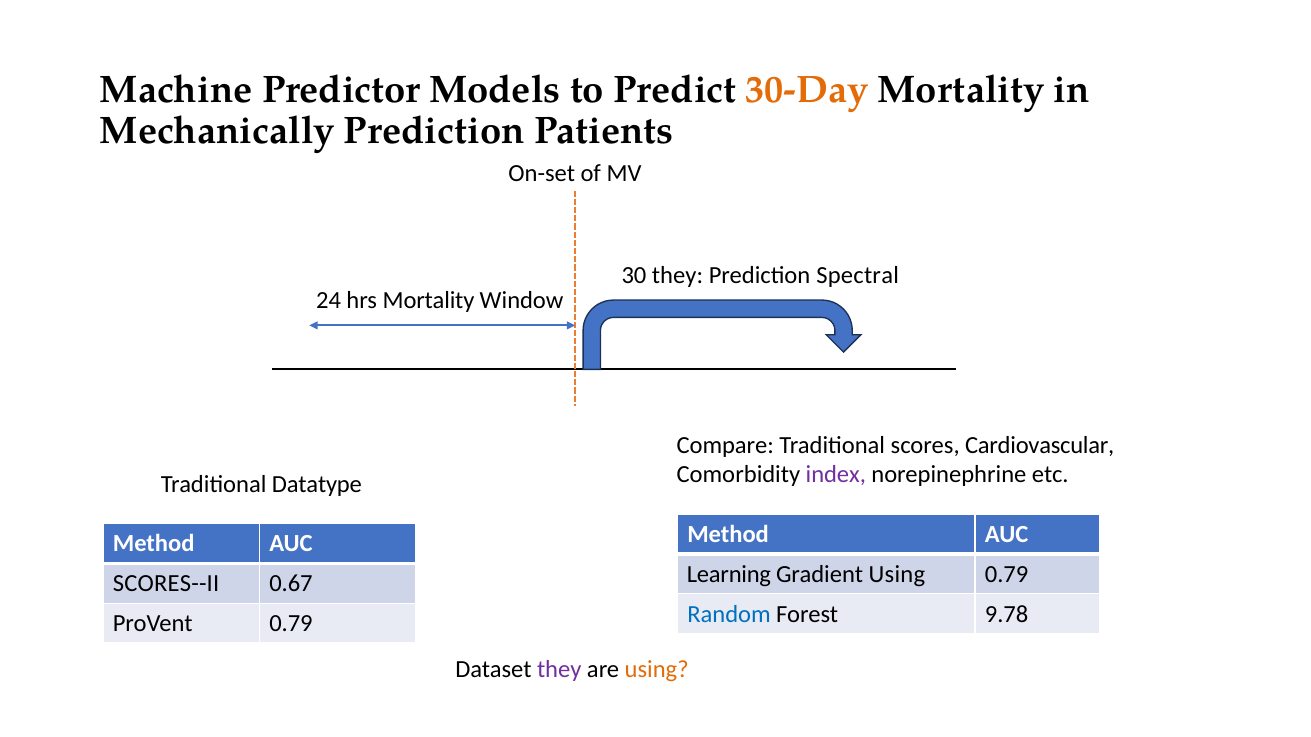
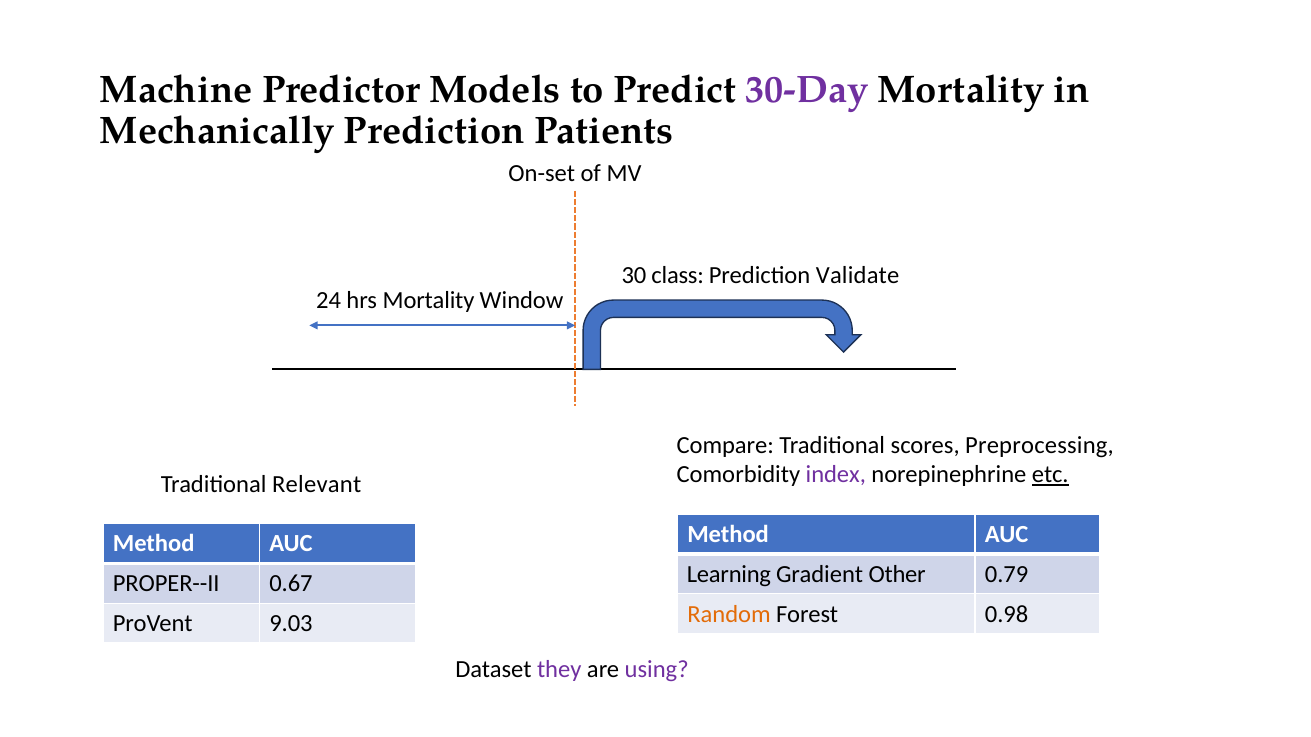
30-Day colour: orange -> purple (807, 90)
30 they: they -> class (678, 276)
Spectral: Spectral -> Validate (858, 276)
Cardiovascular: Cardiovascular -> Preprocessing (1039, 445)
etc underline: none -> present (1050, 475)
Datatype: Datatype -> Relevant (317, 485)
Gradient Using: Using -> Other (897, 575)
SCORES--II: SCORES--II -> PROPER--II (166, 584)
Random colour: blue -> orange (729, 614)
9.78: 9.78 -> 0.98 (1007, 614)
ProVent 0.79: 0.79 -> 9.03 (291, 624)
using colour: orange -> purple (657, 670)
